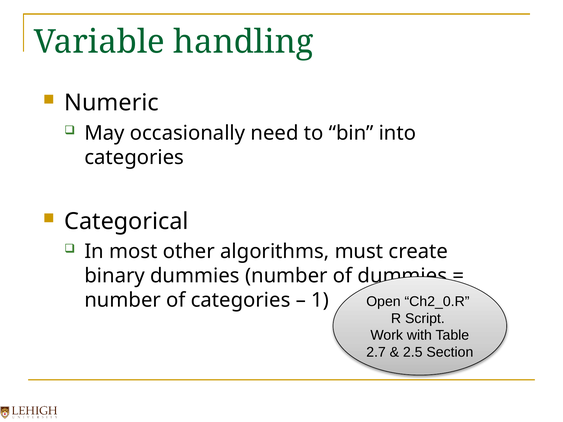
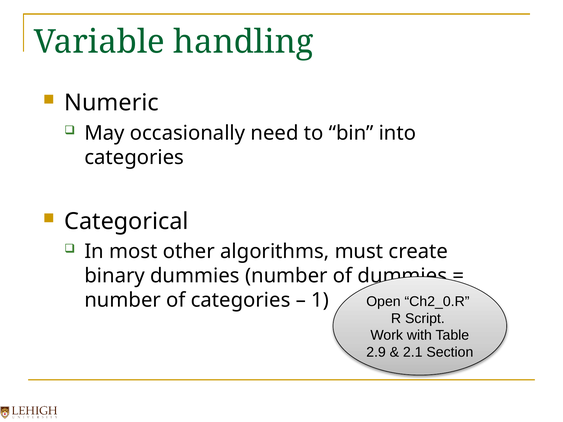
2.7: 2.7 -> 2.9 (376, 352)
2.5: 2.5 -> 2.1 (413, 352)
